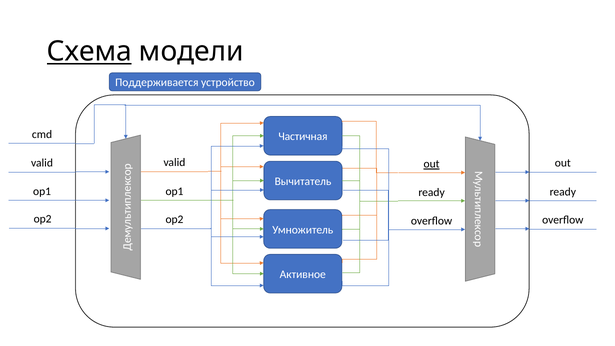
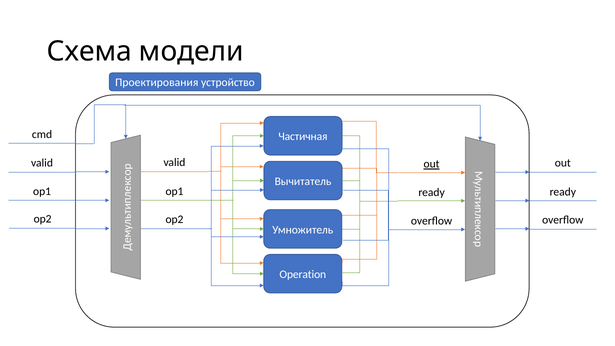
Схема underline: present -> none (89, 52)
Поддерживается: Поддерживается -> Проектирования (157, 83)
Активное: Активное -> Operation (303, 274)
